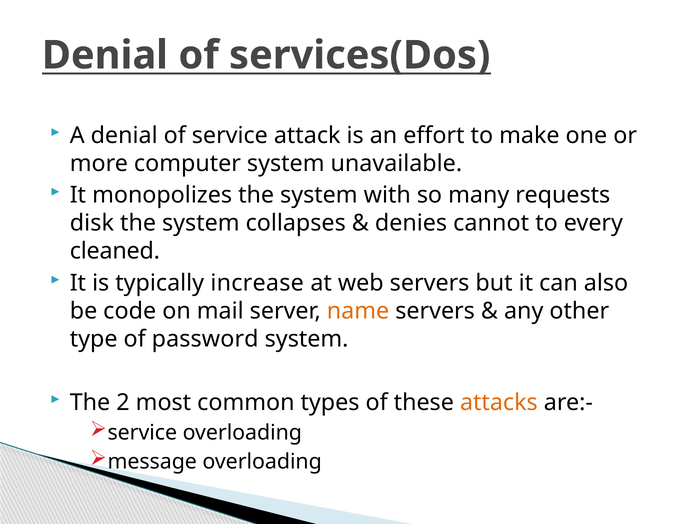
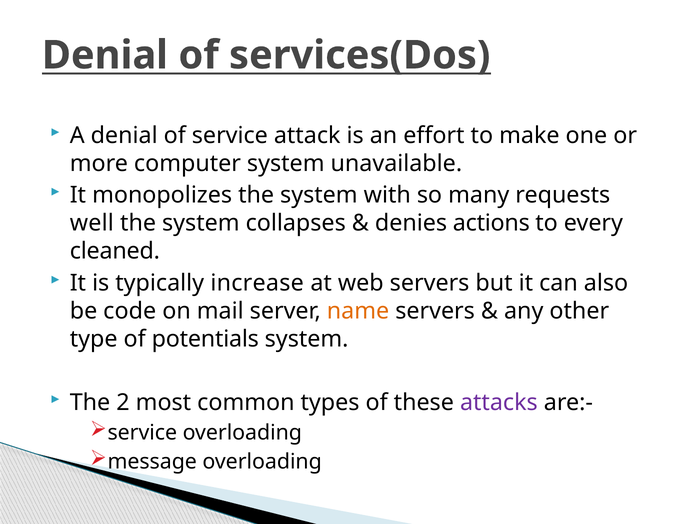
disk: disk -> well (92, 223)
cannot: cannot -> actions (491, 223)
password: password -> potentials (205, 339)
attacks colour: orange -> purple (499, 403)
